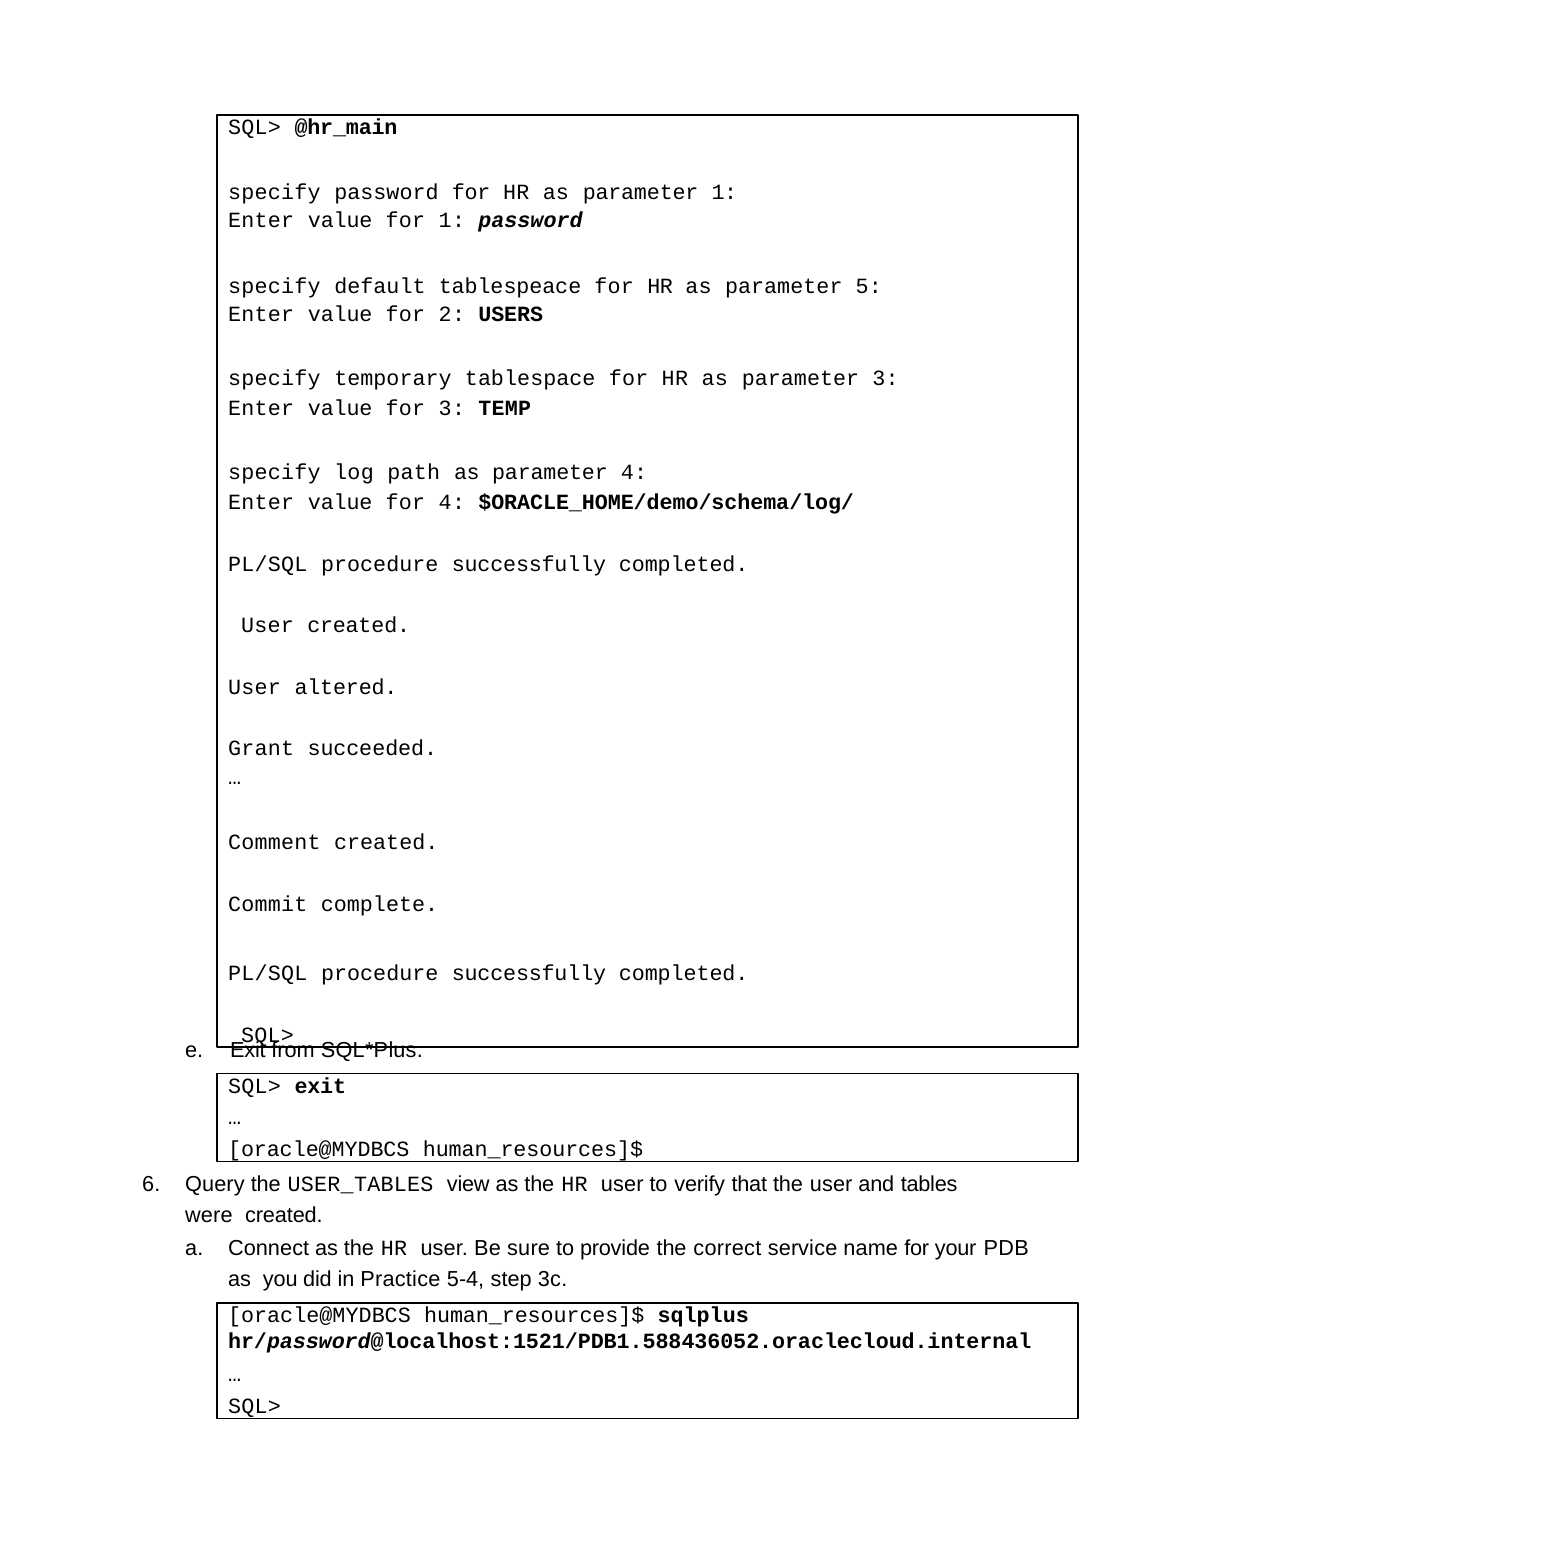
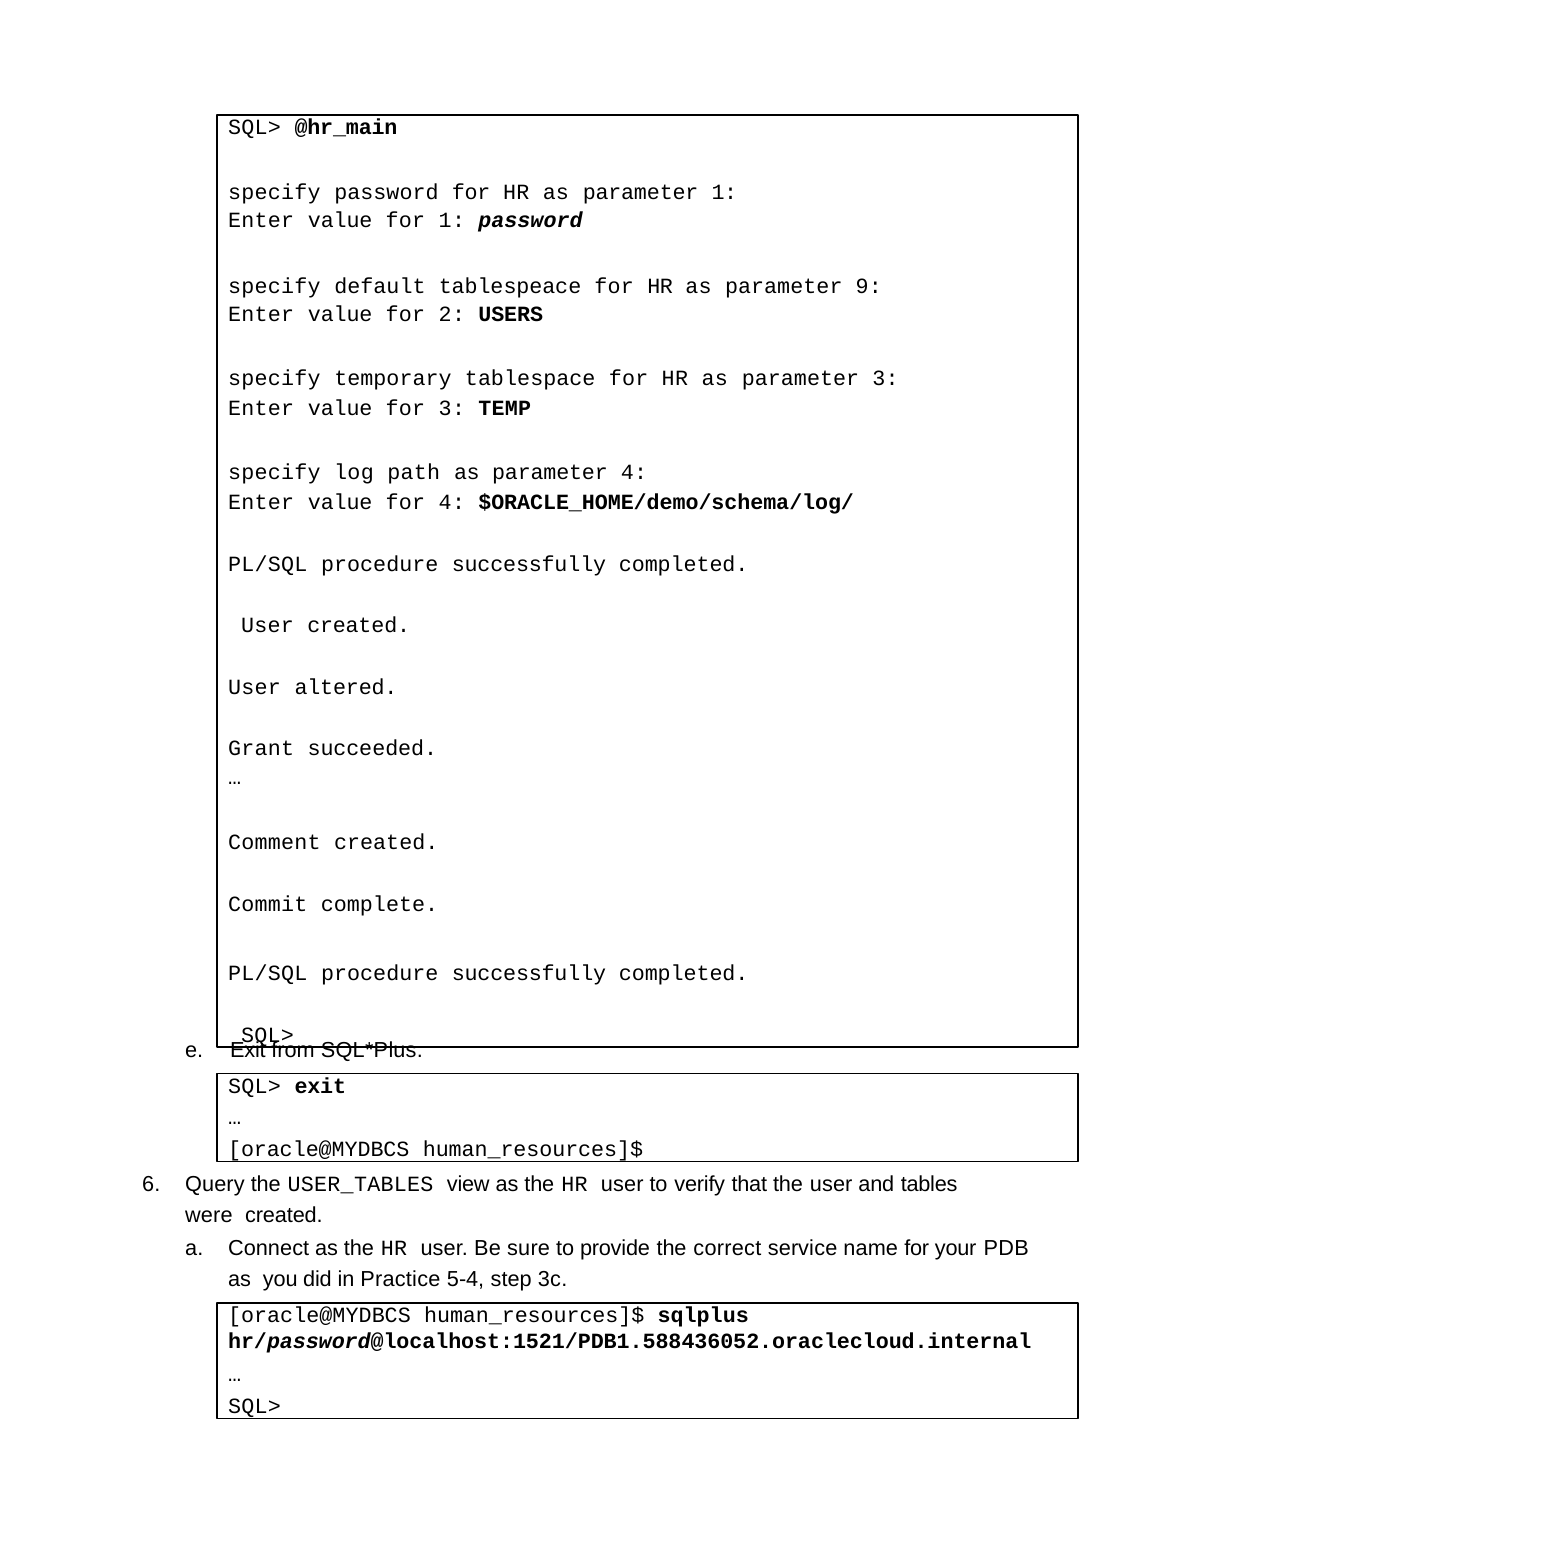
5: 5 -> 9 (869, 286)
